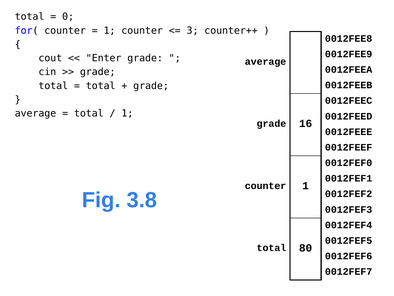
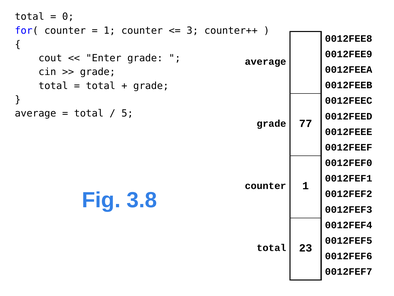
1: 1 -> 5 (127, 113)
16: 16 -> 77 (306, 123)
80: 80 -> 23 (306, 247)
